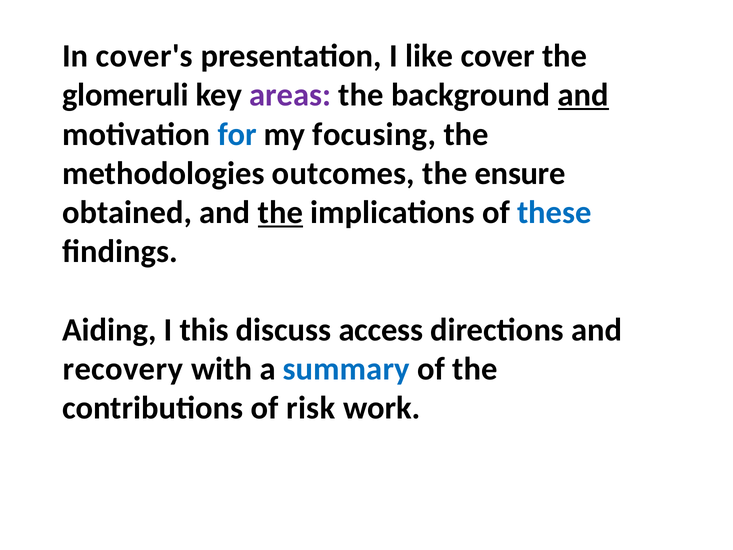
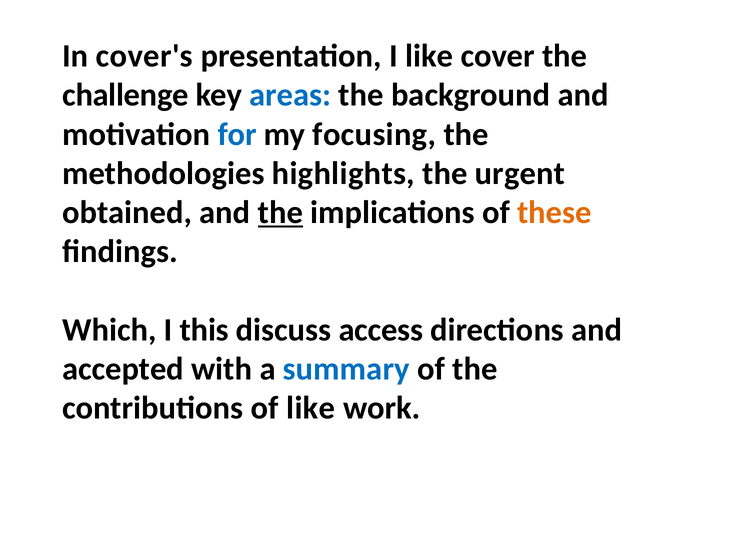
glomeruli: glomeruli -> challenge (125, 95)
areas colour: purple -> blue (290, 95)
and underline: present -> none (583, 95)
outcomes: outcomes -> highlights (343, 173)
ensure: ensure -> urgent (520, 173)
these colour: blue -> orange (554, 212)
Aiding: Aiding -> Which (109, 330)
recovery: recovery -> accepted (123, 369)
of risk: risk -> like (311, 408)
